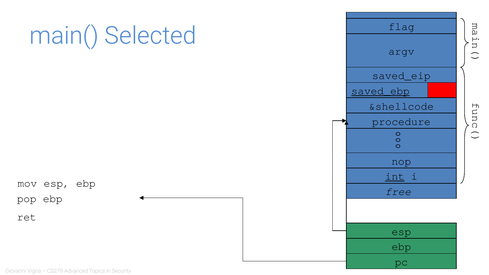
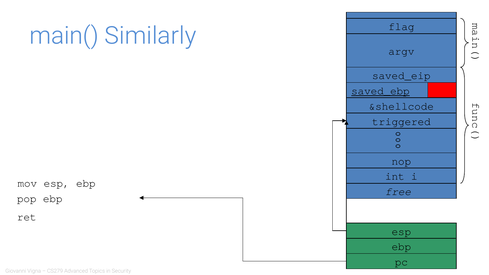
Selected: Selected -> Similarly (150, 36)
procedure: procedure -> triggered (401, 121)
int underline: present -> none (395, 176)
